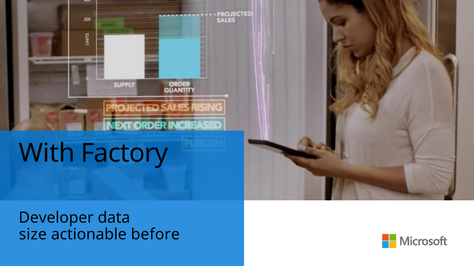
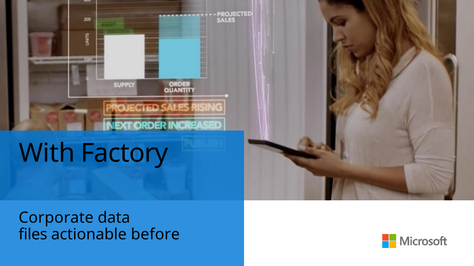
Developer: Developer -> Corporate (56, 218)
size: size -> files (33, 235)
